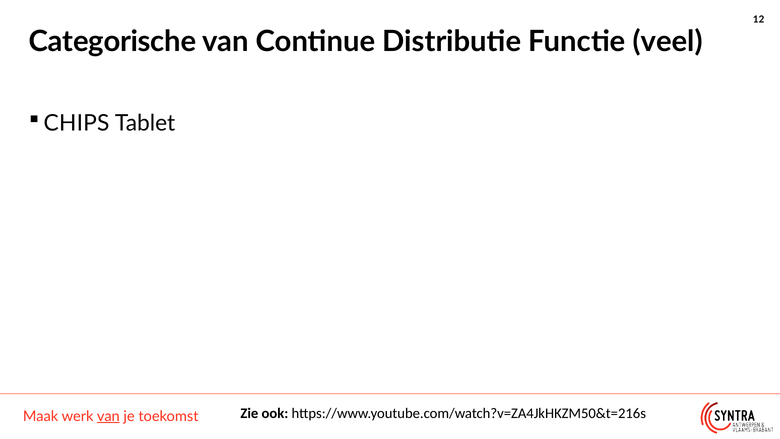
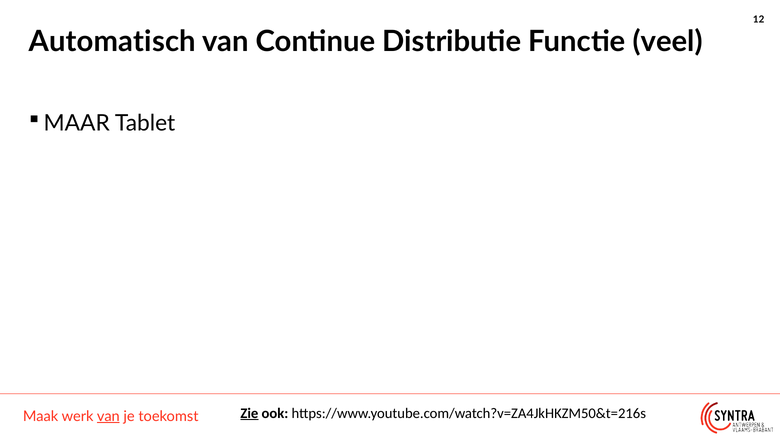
Categorische: Categorische -> Automatisch (112, 42)
CHIPS: CHIPS -> MAAR (77, 123)
Zie underline: none -> present (249, 413)
